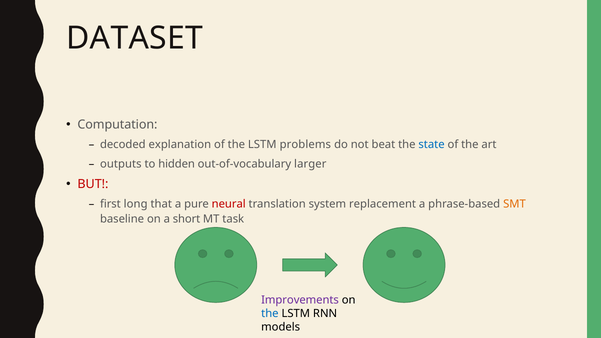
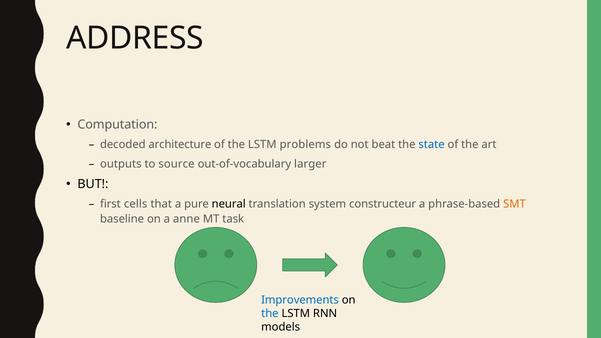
DATASET: DATASET -> ADDRESS (135, 38)
explanation: explanation -> architecture (180, 145)
hidden: hidden -> source (176, 164)
BUT colour: red -> black (93, 184)
long: long -> cells (136, 204)
neural colour: red -> black (229, 204)
replacement: replacement -> constructeur (383, 204)
short: short -> anne (186, 219)
Improvements colour: purple -> blue (300, 300)
